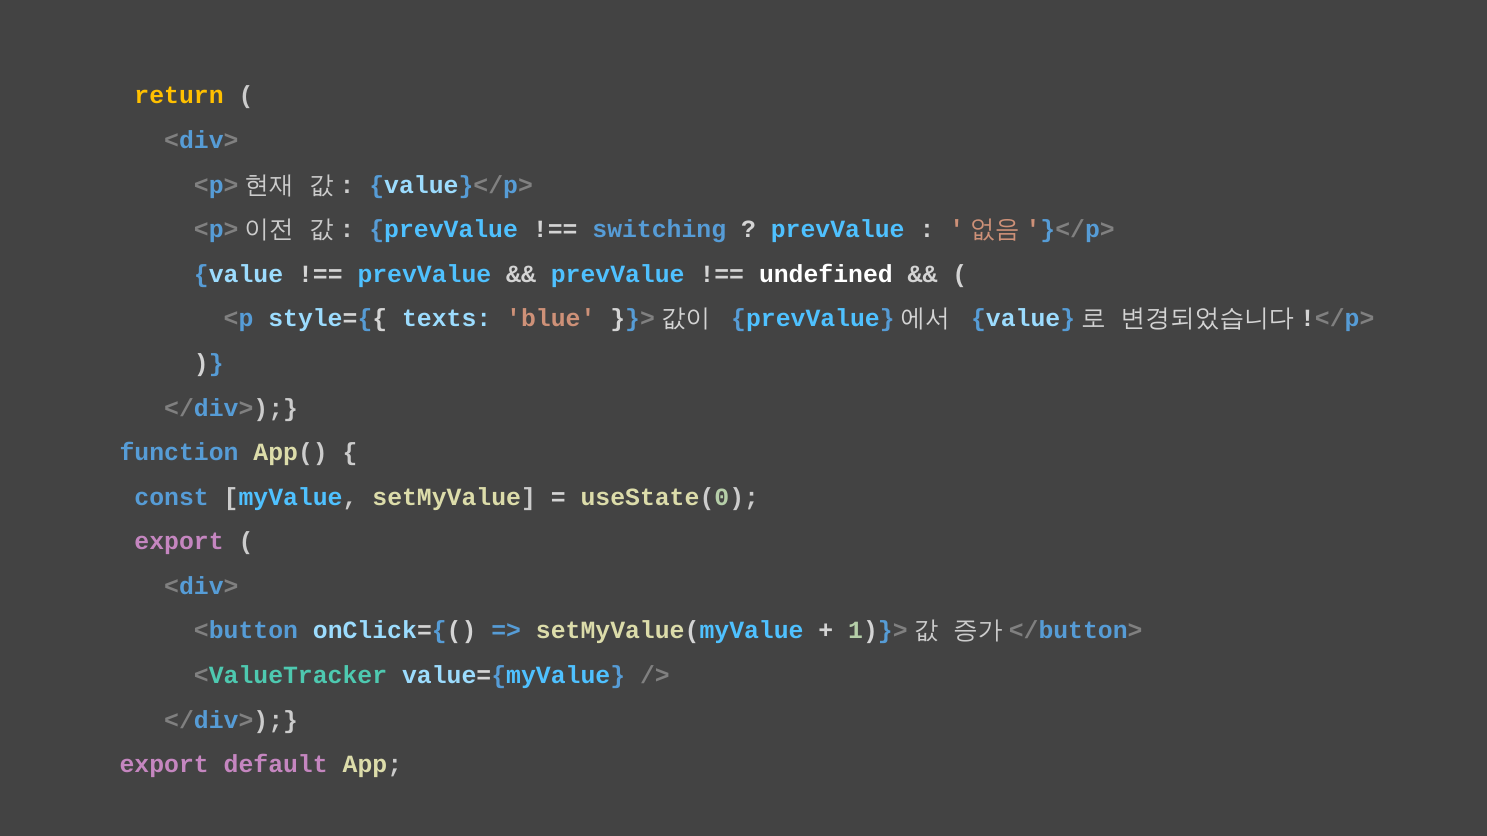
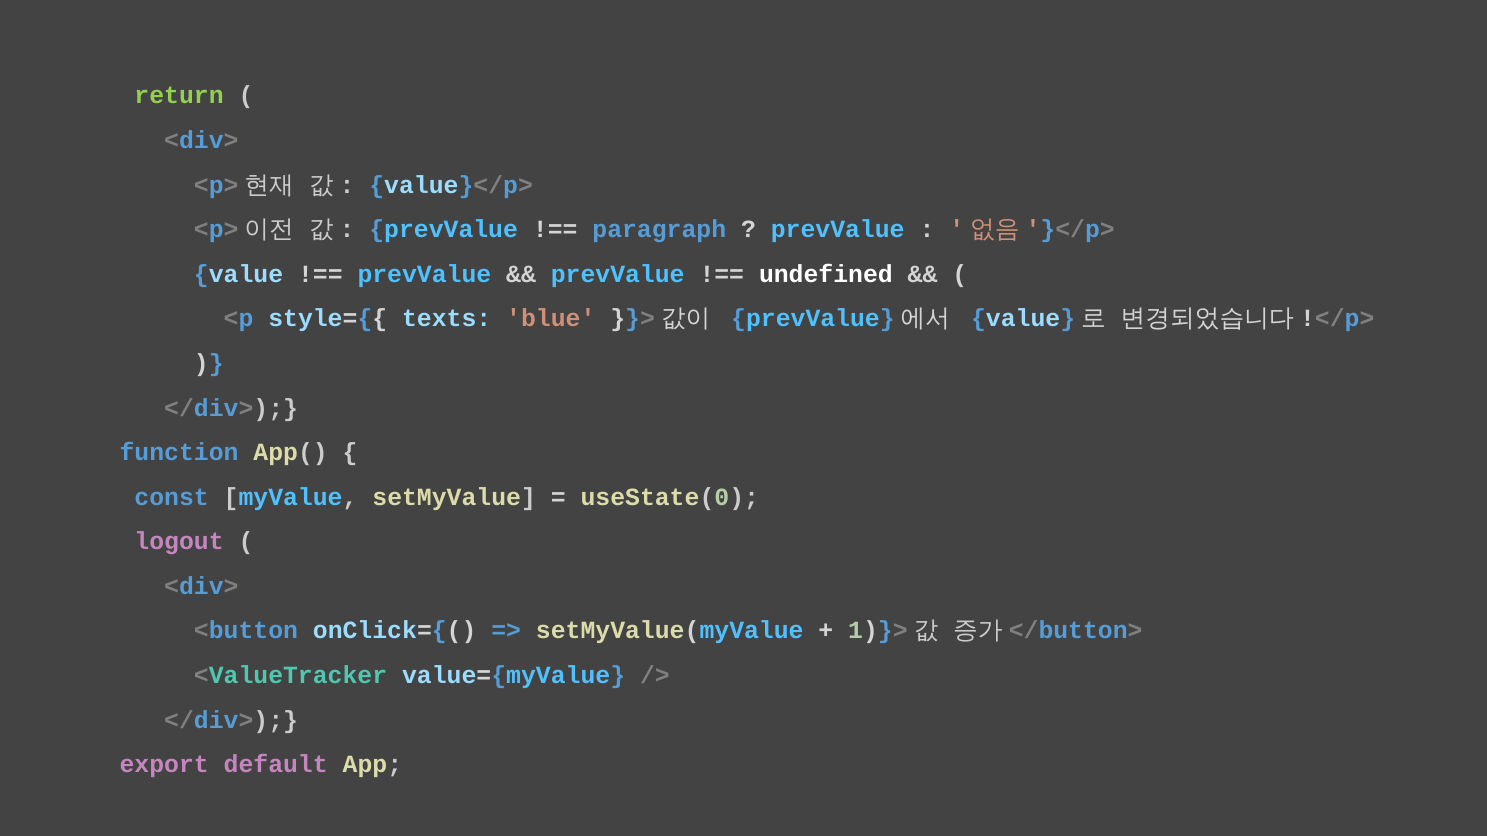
return colour: yellow -> light green (179, 96)
switching: switching -> paragraph (659, 230)
export: export -> logout (179, 542)
